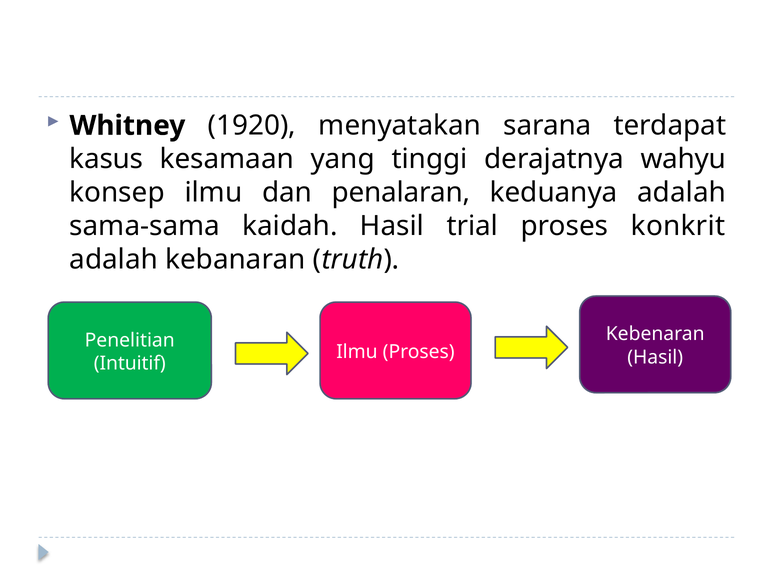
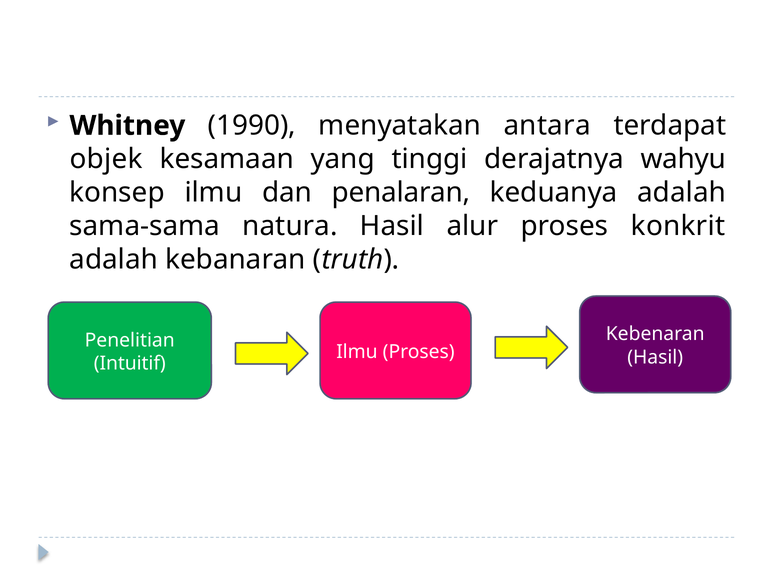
1920: 1920 -> 1990 (252, 126)
sarana: sarana -> antara (547, 126)
kasus: kasus -> objek (106, 159)
kaidah: kaidah -> natura (290, 226)
trial: trial -> alur (472, 226)
